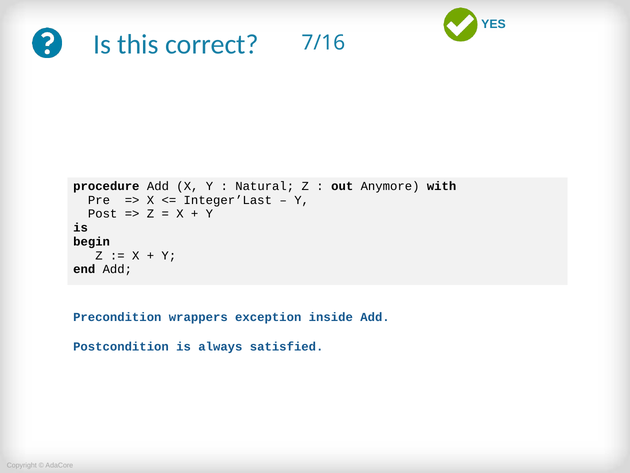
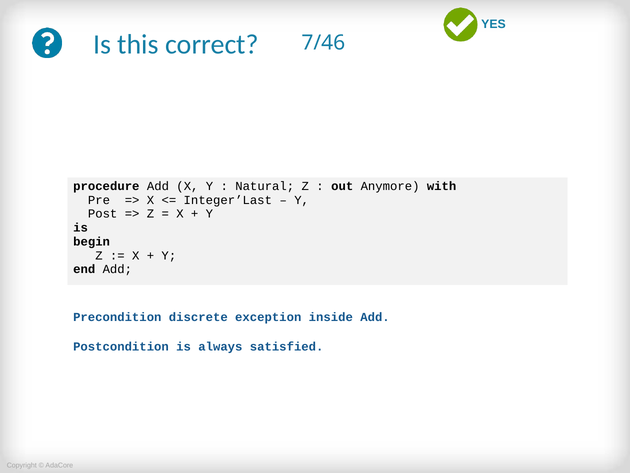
7/16: 7/16 -> 7/46 (323, 43)
wrappers: wrappers -> discrete (198, 317)
